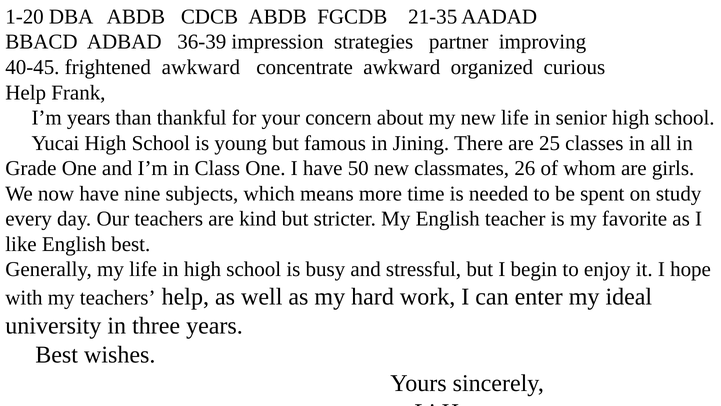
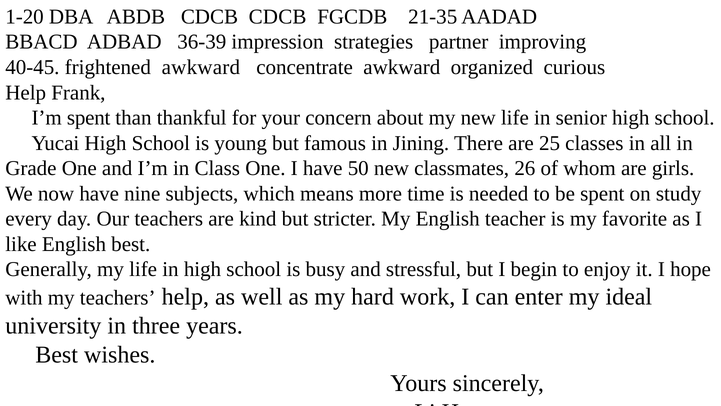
CDCB ABDB: ABDB -> CDCB (278, 17)
I’m years: years -> spent (89, 118)
